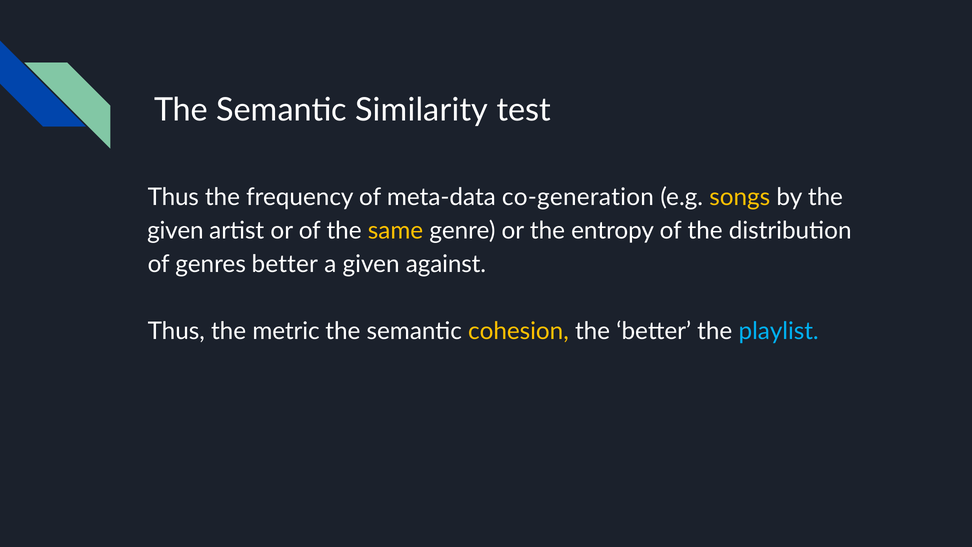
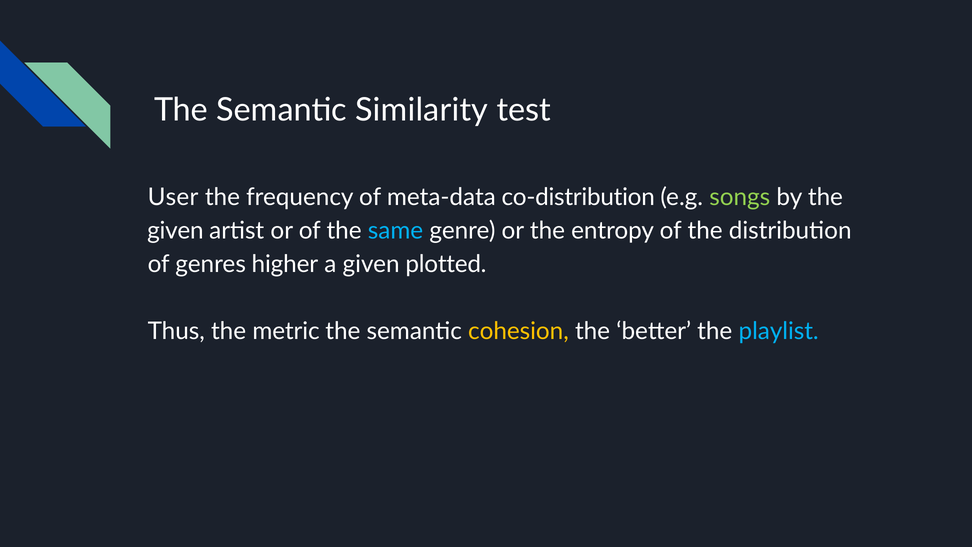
Thus: Thus -> User (173, 197)
co-generation: co-generation -> co-distribution (578, 197)
songs colour: yellow -> light green (740, 197)
same colour: yellow -> light blue (395, 231)
genres better: better -> higher (285, 264)
against: against -> plotted (446, 264)
